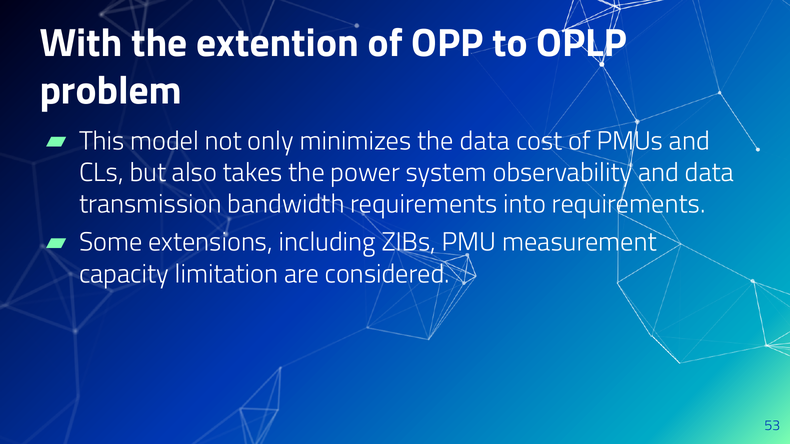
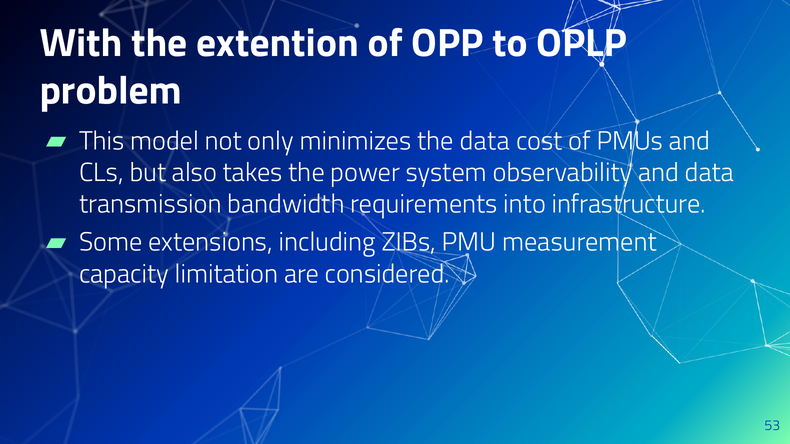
into requirements: requirements -> infrastructure (629, 204)
